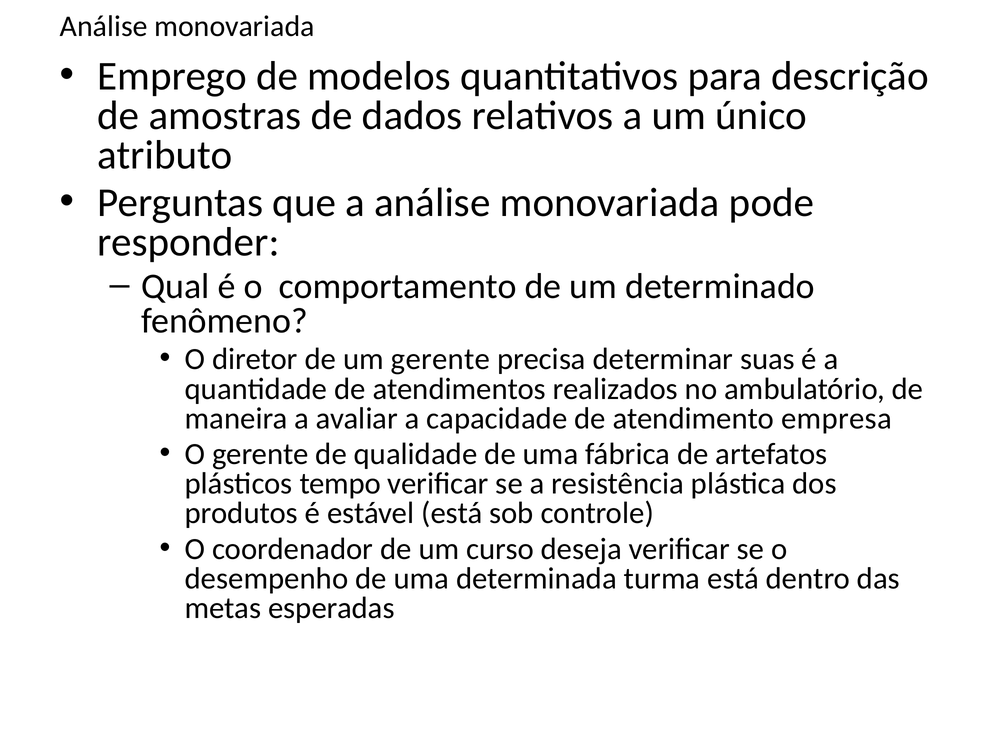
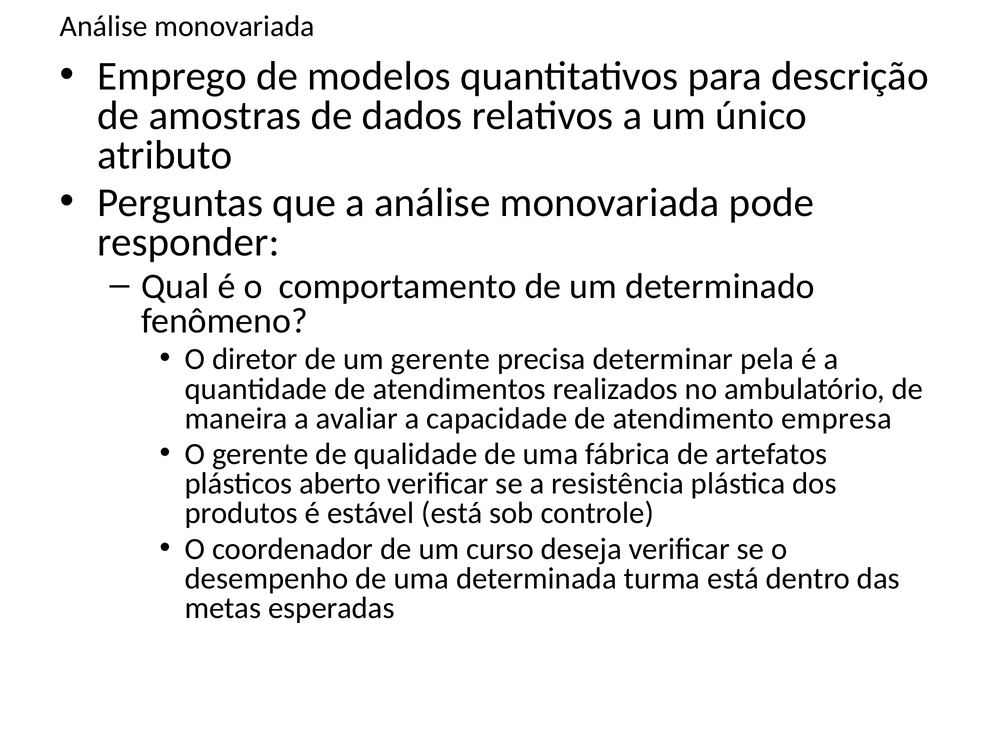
suas: suas -> pela (767, 359)
tempo: tempo -> aberto (340, 484)
